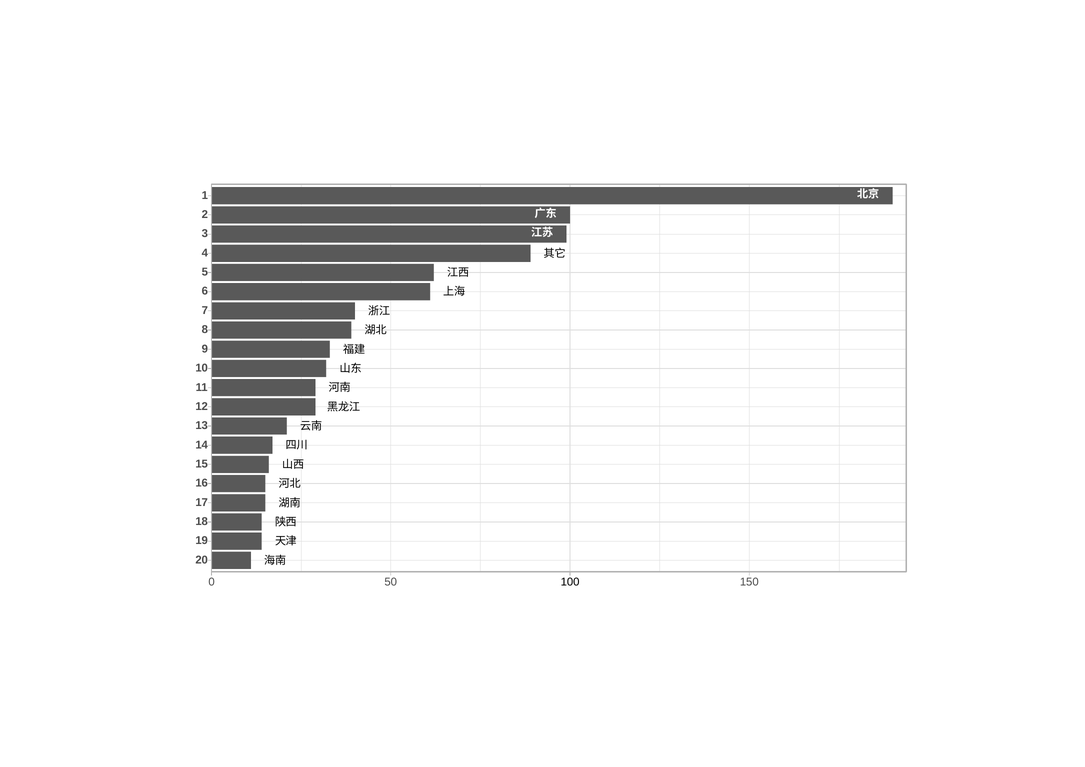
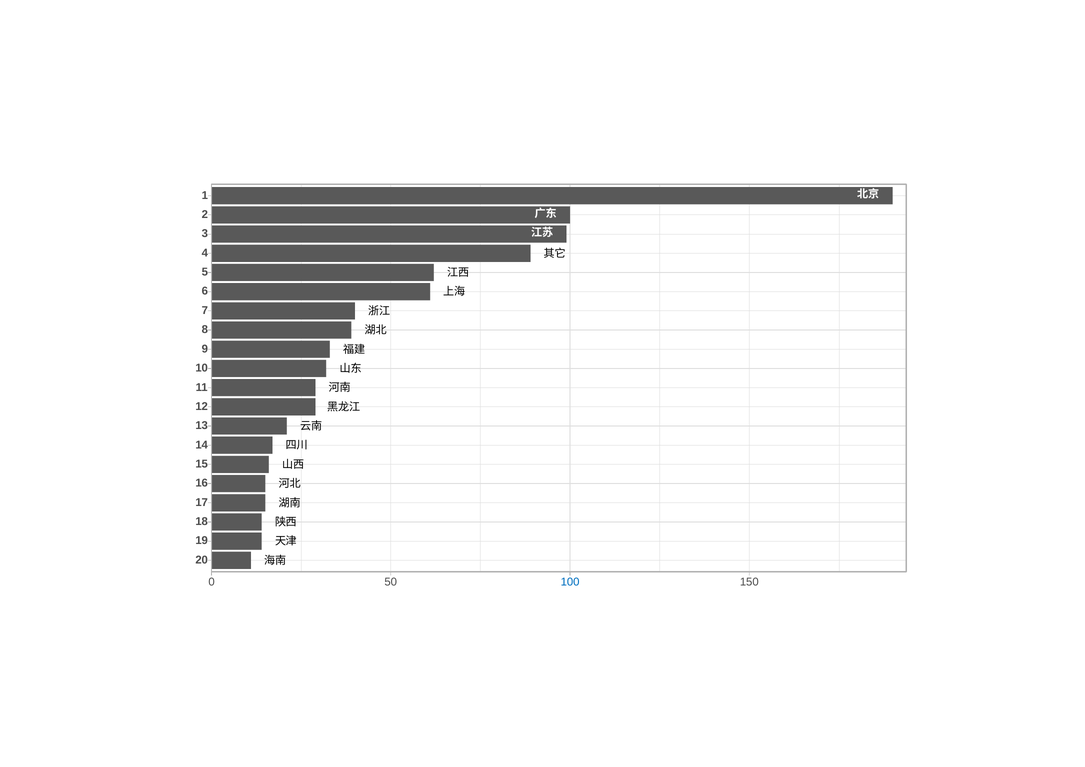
100 colour: black -> blue (570, 582)
